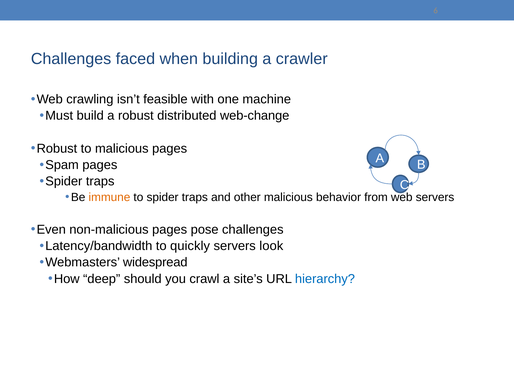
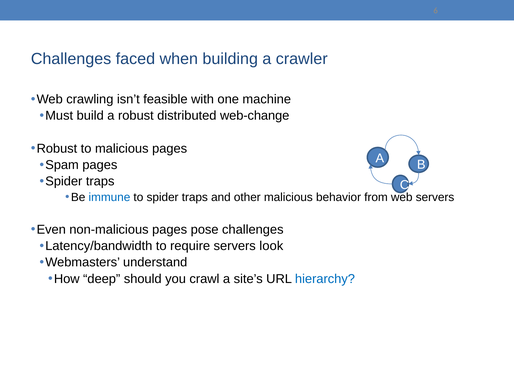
immune colour: orange -> blue (109, 198)
quickly: quickly -> require (190, 246)
widespread: widespread -> understand (155, 263)
